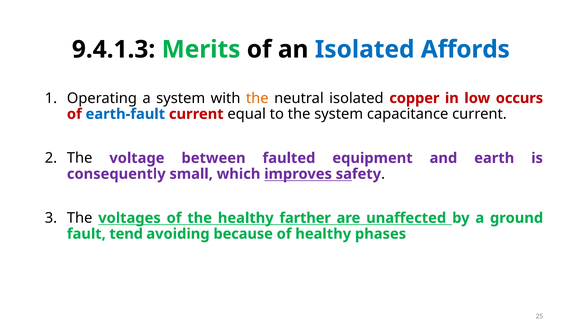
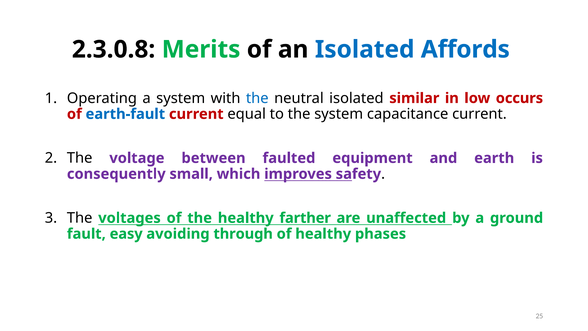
9.4.1.3: 9.4.1.3 -> 2.3.0.8 (114, 49)
the colour: orange -> blue (257, 98)
copper: copper -> similar (414, 98)
tend: tend -> easy (126, 234)
because: because -> through (243, 234)
